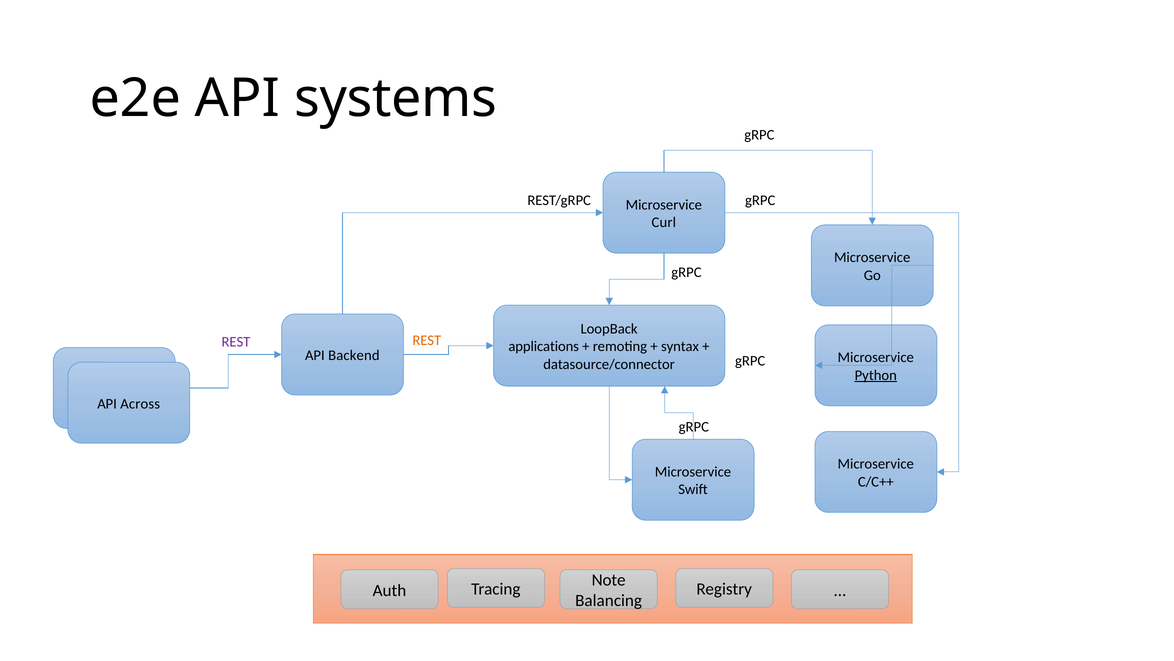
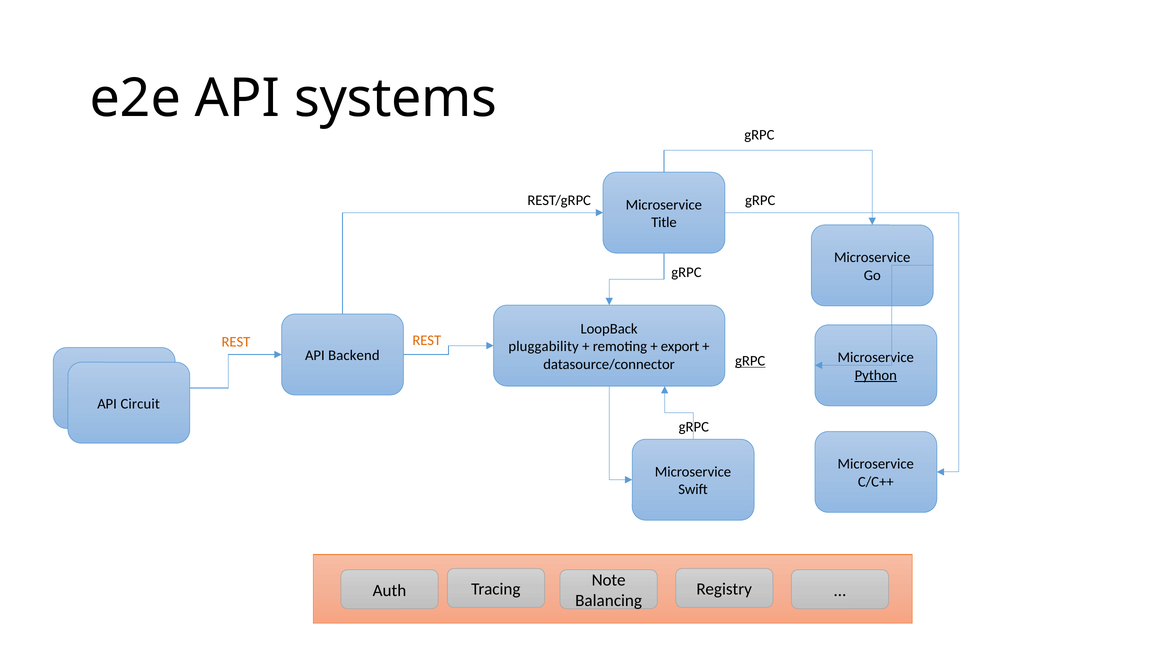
Curl: Curl -> Title (664, 222)
REST colour: purple -> orange (236, 342)
applications: applications -> pluggability (544, 346)
syntax: syntax -> export (680, 346)
gRPC underline: none -> present (750, 361)
Across: Across -> Circuit (140, 403)
